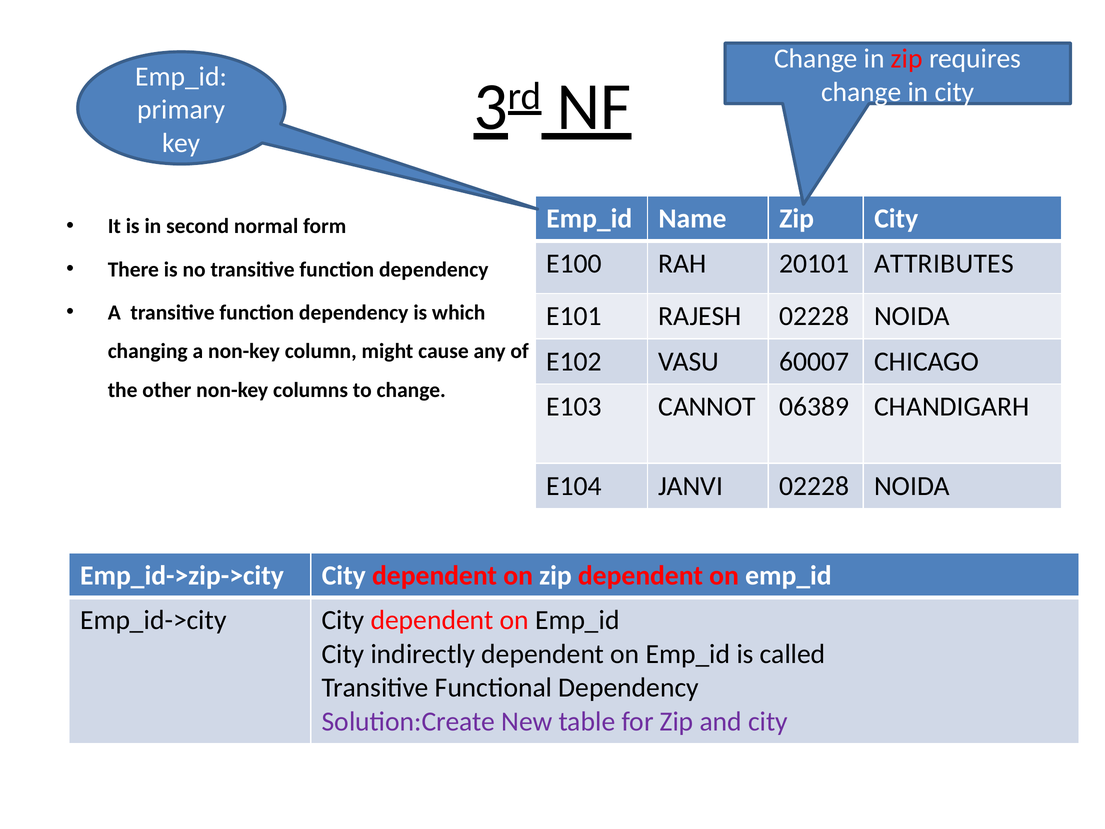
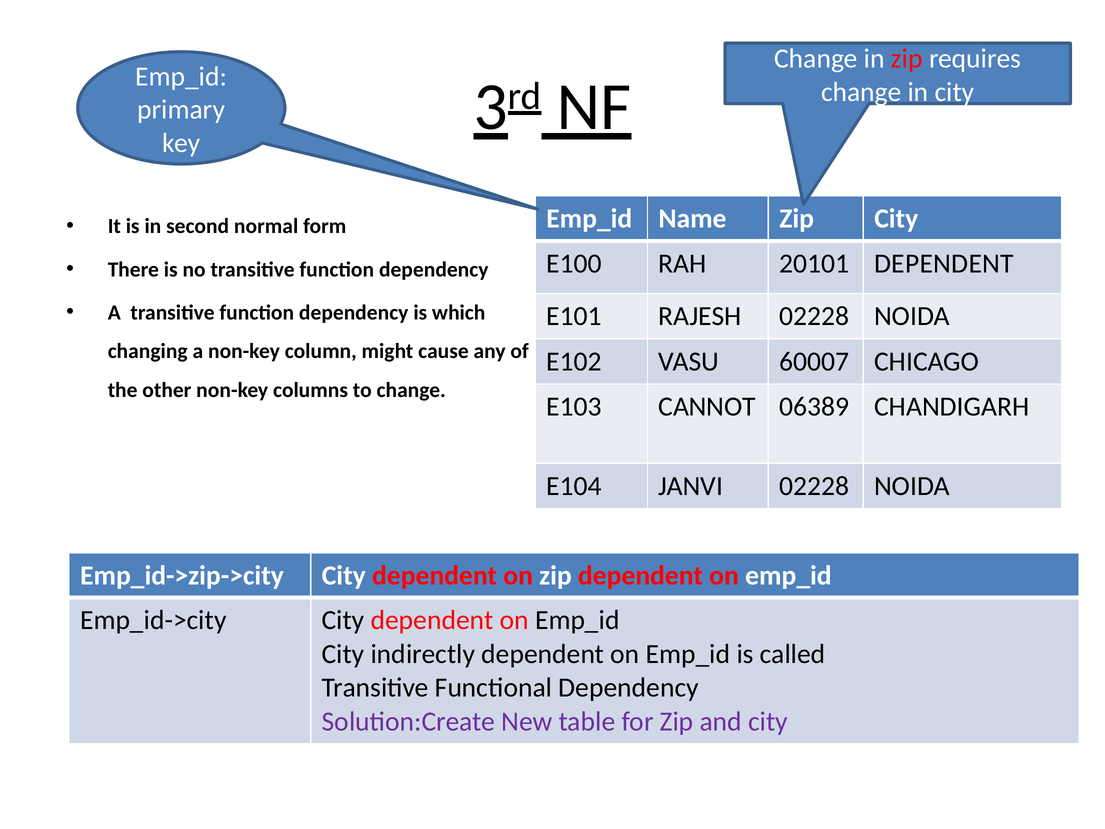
20101 ATTRIBUTES: ATTRIBUTES -> DEPENDENT (944, 264)
